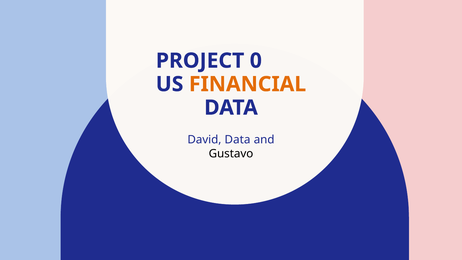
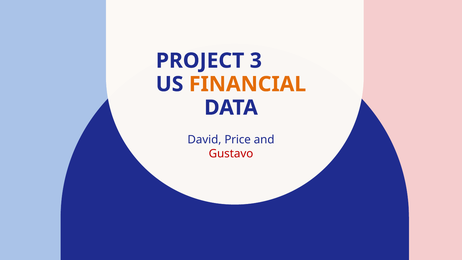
0: 0 -> 3 (256, 61)
David Data: Data -> Price (238, 140)
Gustavo colour: black -> red (231, 154)
